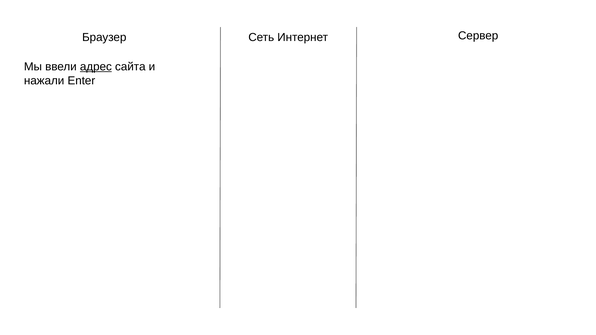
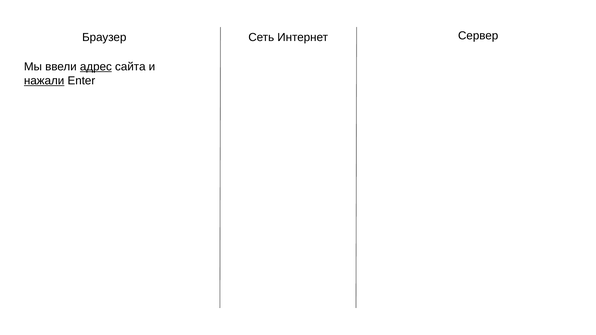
нажали underline: none -> present (44, 81)
